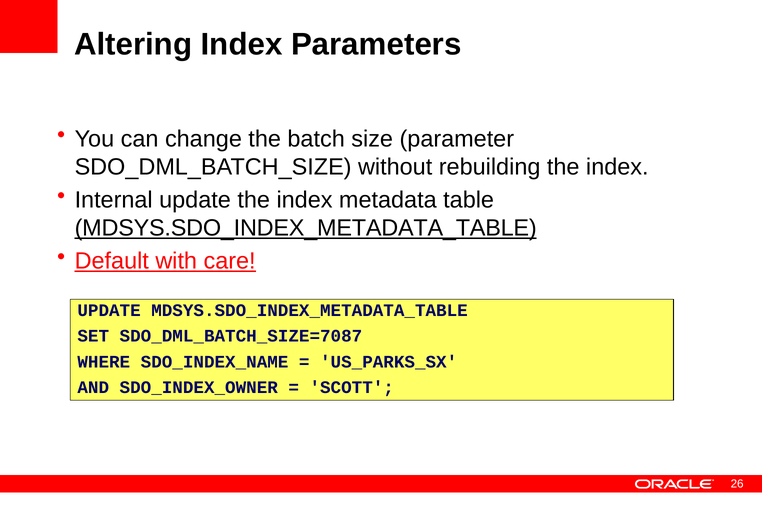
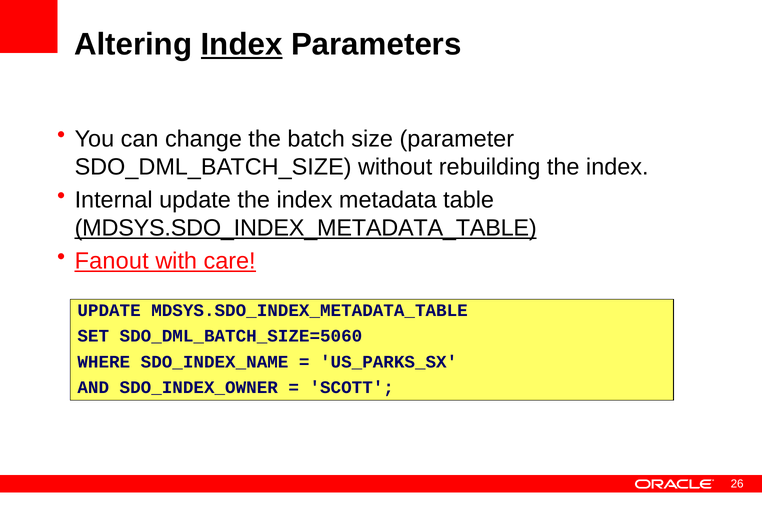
Index underline: none -> present (242, 44)
Default: Default -> Fanout (112, 261)
SDO_DML_BATCH_SIZE=7087: SDO_DML_BATCH_SIZE=7087 -> SDO_DML_BATCH_SIZE=5060 (241, 336)
